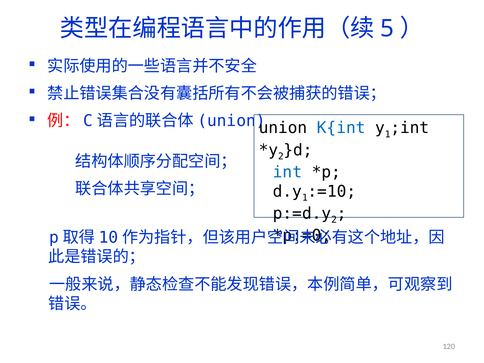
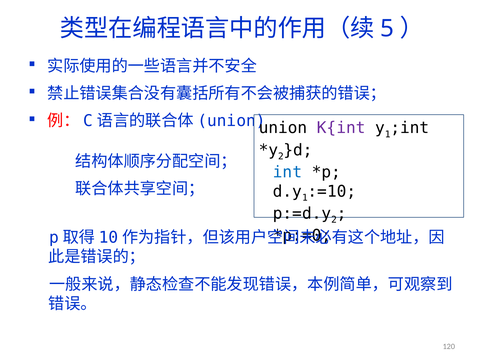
K{int colour: blue -> purple (341, 128)
